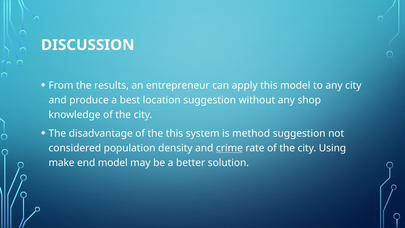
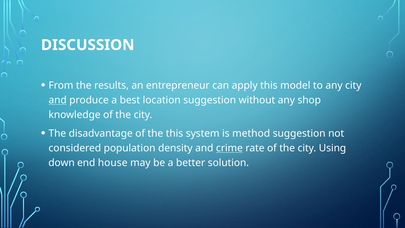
and underline: none -> present (58, 100)
make: make -> down (62, 163)
end model: model -> house (113, 163)
